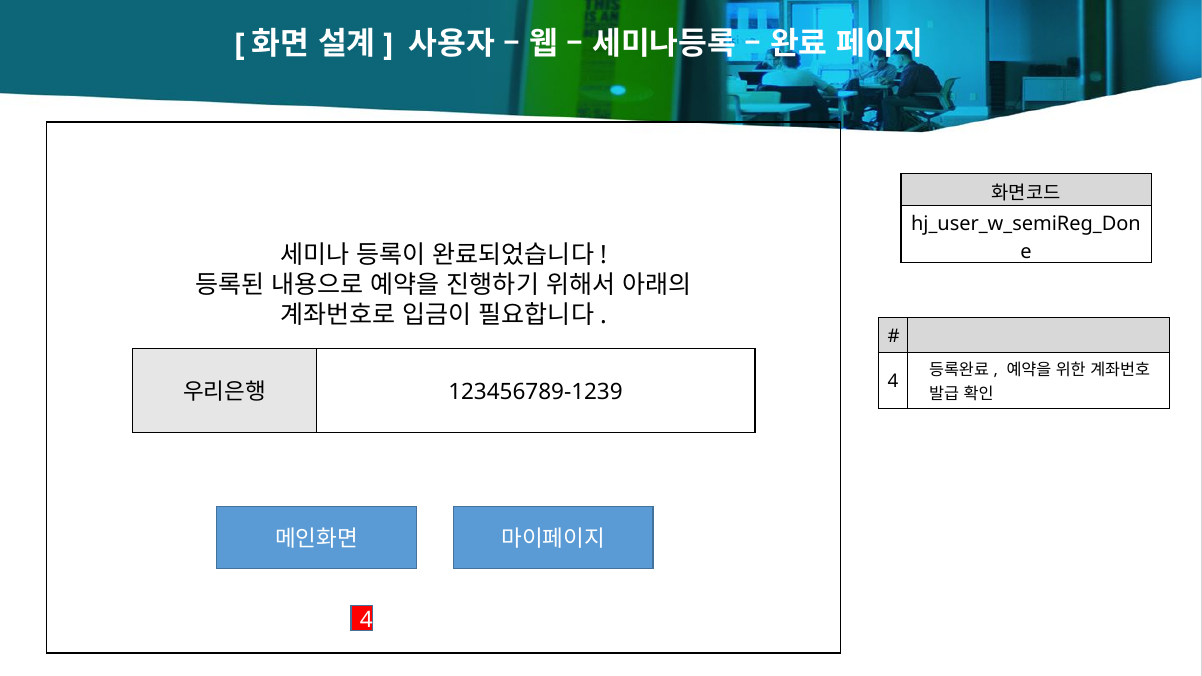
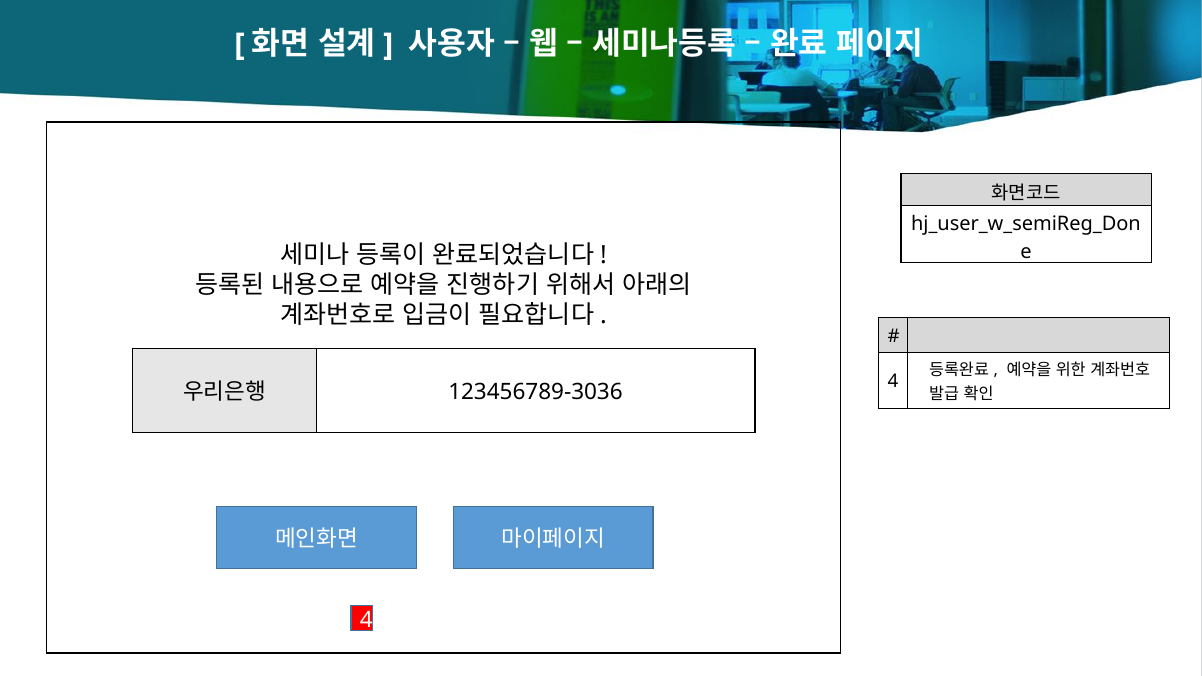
123456789-1239: 123456789-1239 -> 123456789-3036 (536, 392)
